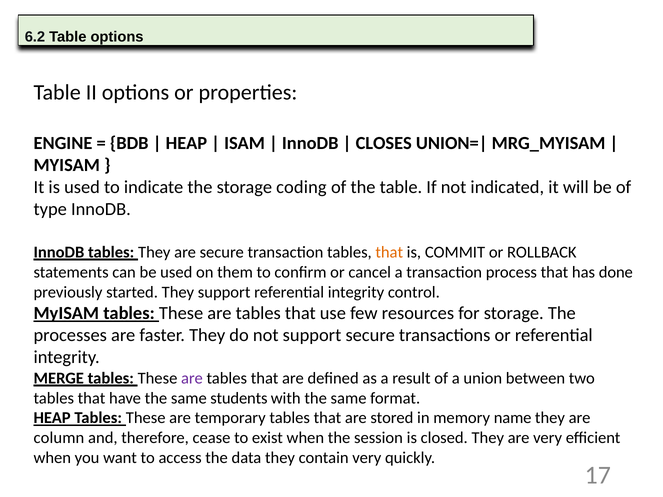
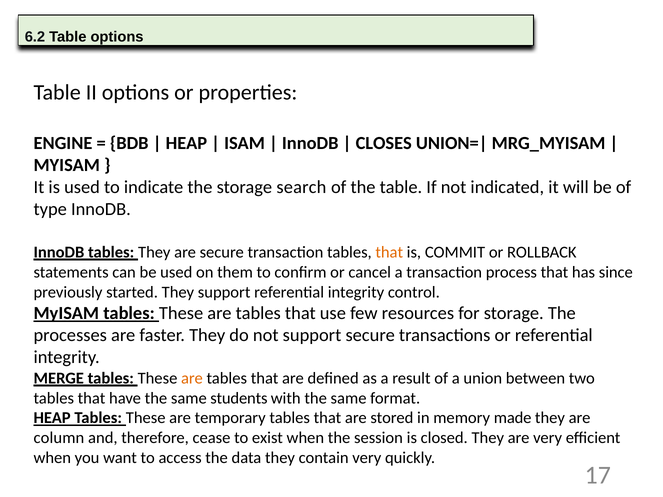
coding: coding -> search (301, 187)
done: done -> since (616, 272)
are colour: purple -> orange (192, 378)
name: name -> made (513, 418)
